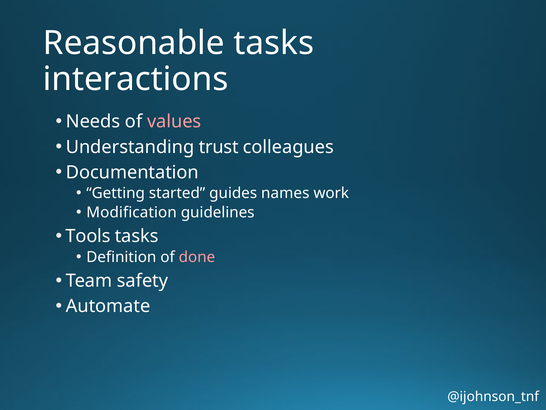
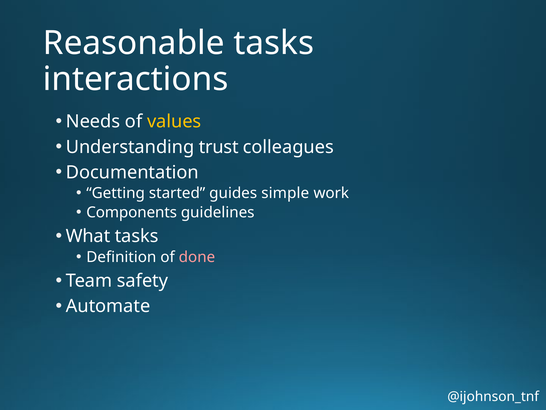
values colour: pink -> yellow (174, 121)
names: names -> simple (285, 193)
Modification: Modification -> Components (132, 212)
Tools: Tools -> What (88, 236)
